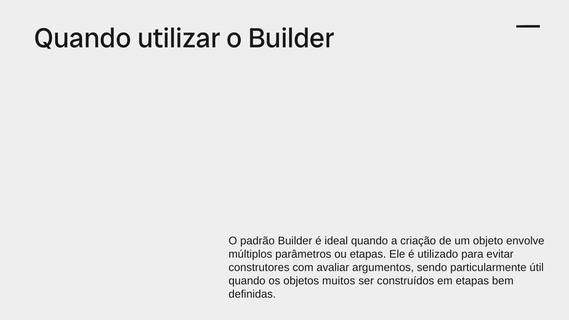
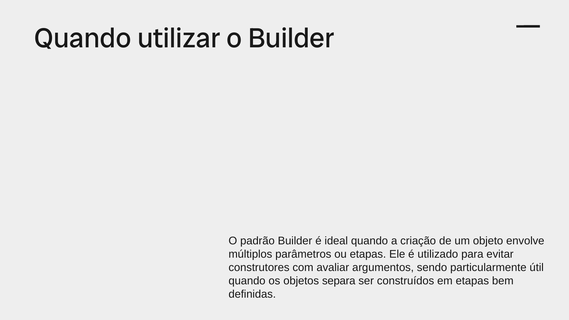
muitos: muitos -> separa (339, 281)
